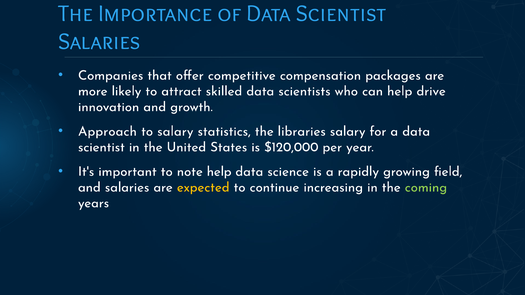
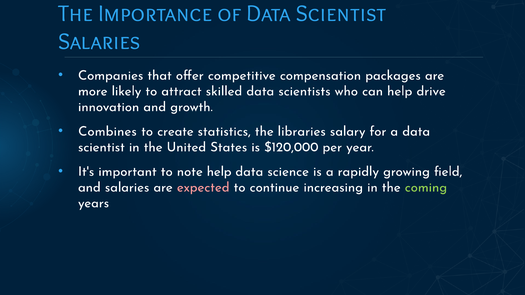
Approach: Approach -> Combines (107, 131)
to salary: salary -> create (175, 131)
expected colour: yellow -> pink (203, 187)
